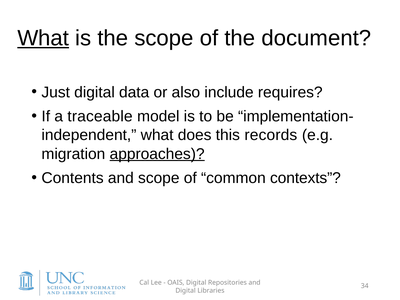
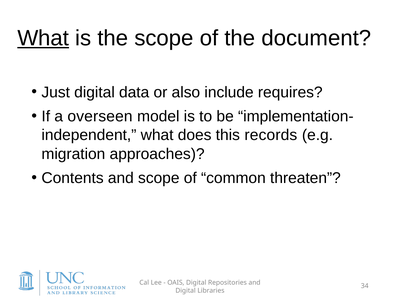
traceable: traceable -> overseen (100, 117)
approaches underline: present -> none (157, 154)
contexts: contexts -> threaten (305, 178)
